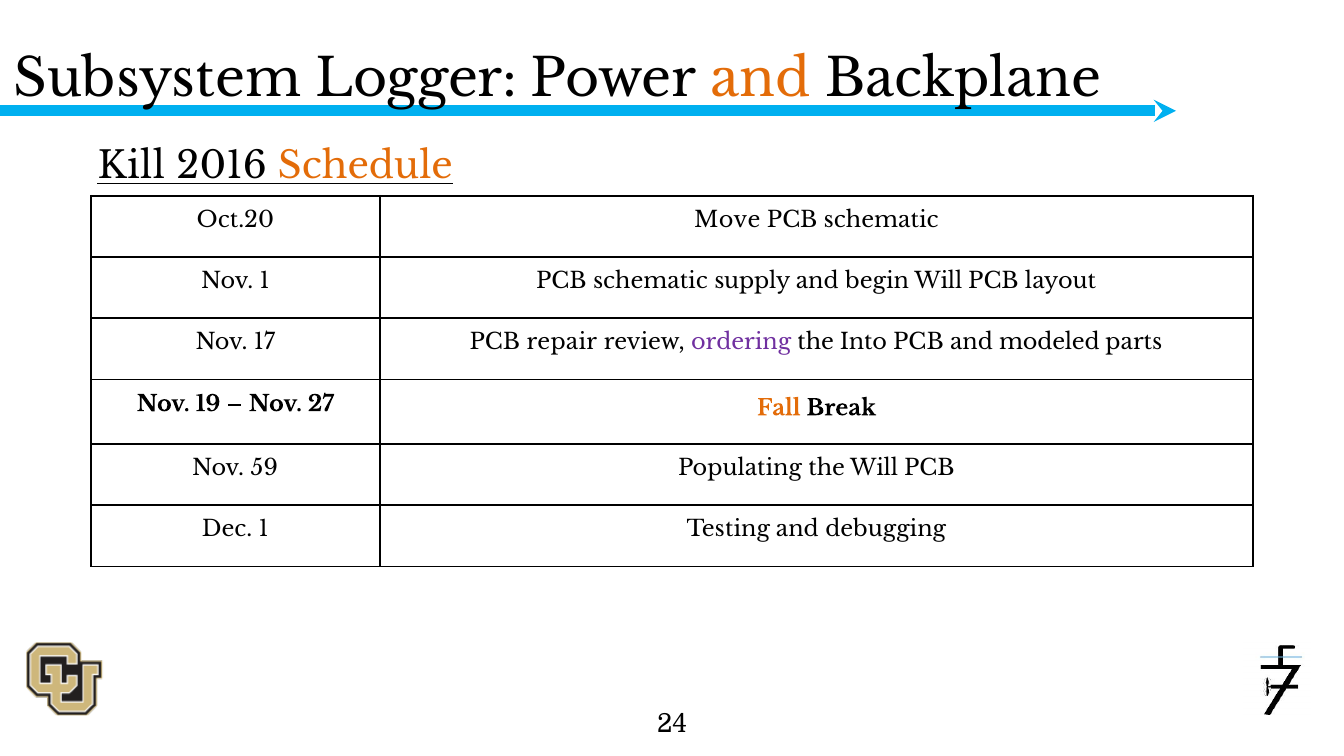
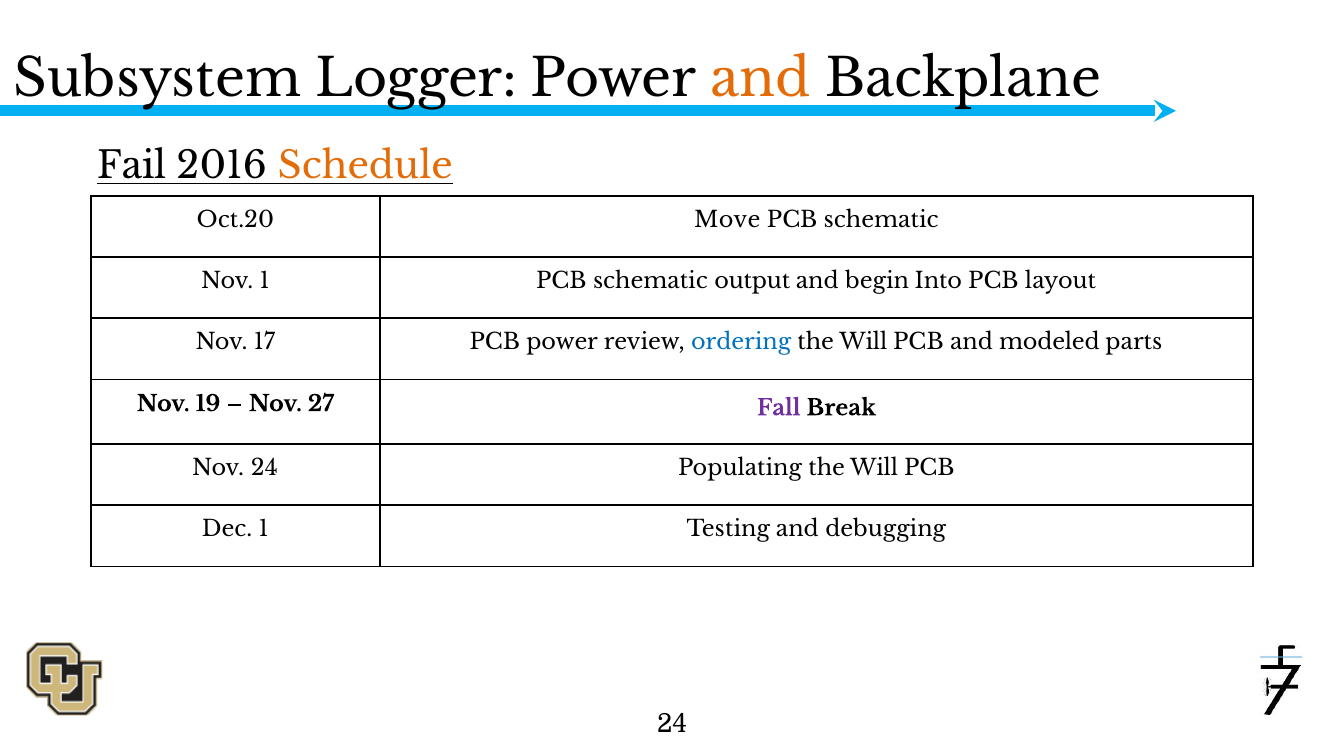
Kill: Kill -> Fail (132, 167)
supply: supply -> output (752, 281)
begin Will: Will -> Into (938, 281)
PCB repair: repair -> power (562, 343)
ordering colour: purple -> blue (741, 343)
Into: Into -> Will (863, 343)
Fall colour: orange -> purple (779, 408)
Nov 59: 59 -> 24 (264, 468)
